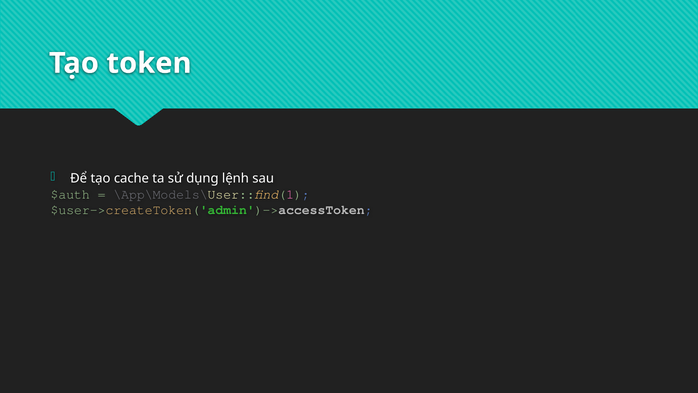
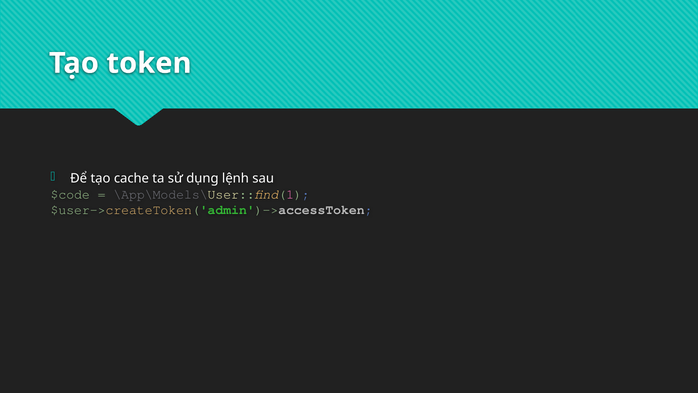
$auth: $auth -> $code (70, 194)
